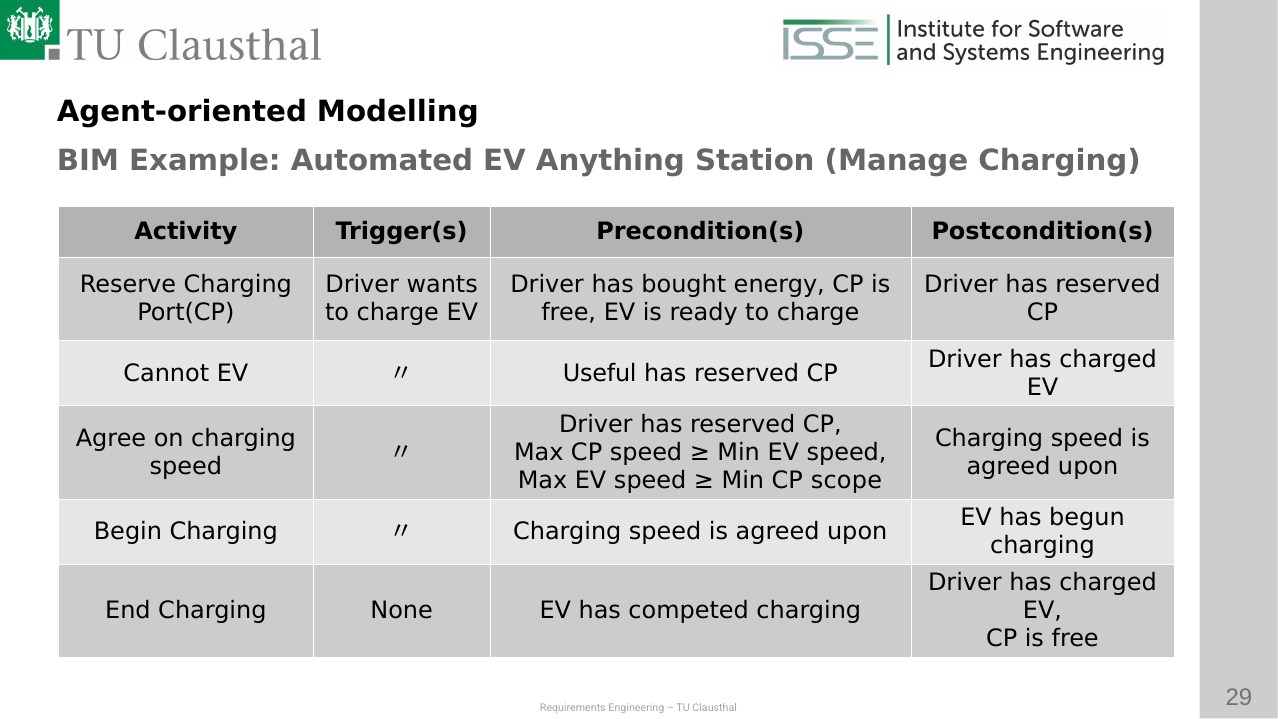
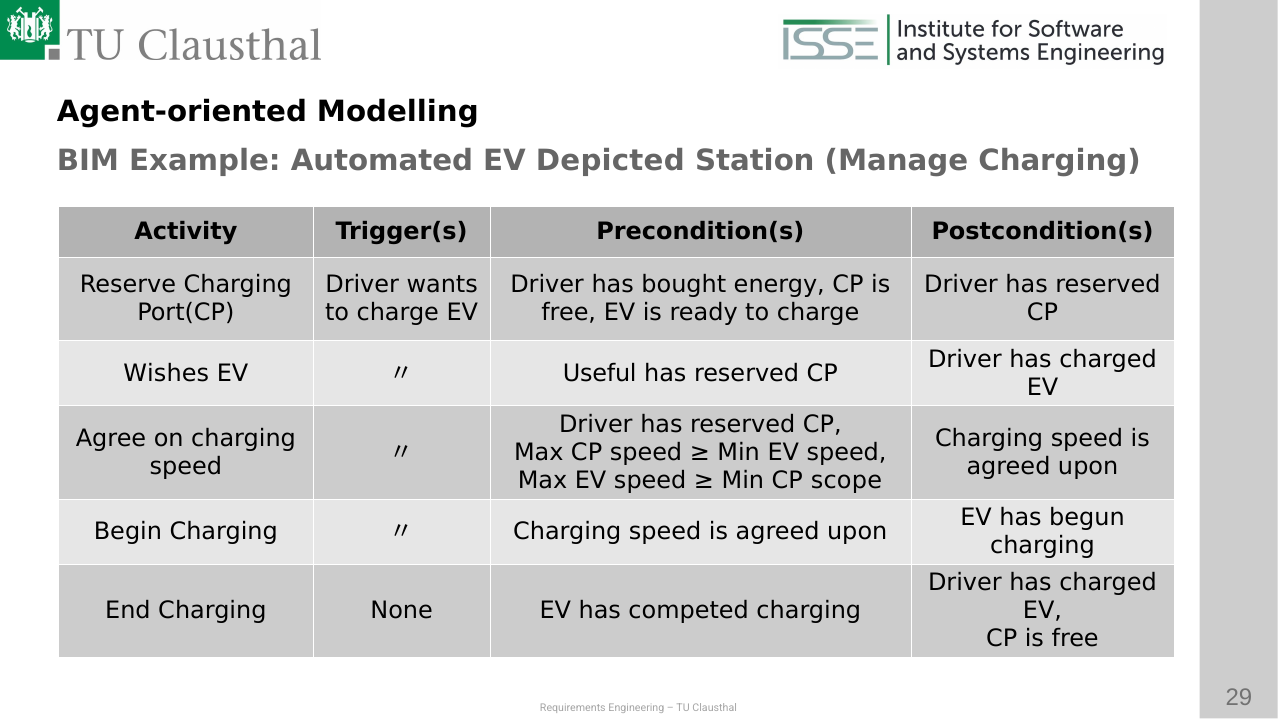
Anything: Anything -> Depicted (610, 161)
Cannot: Cannot -> Wishes (166, 373)
